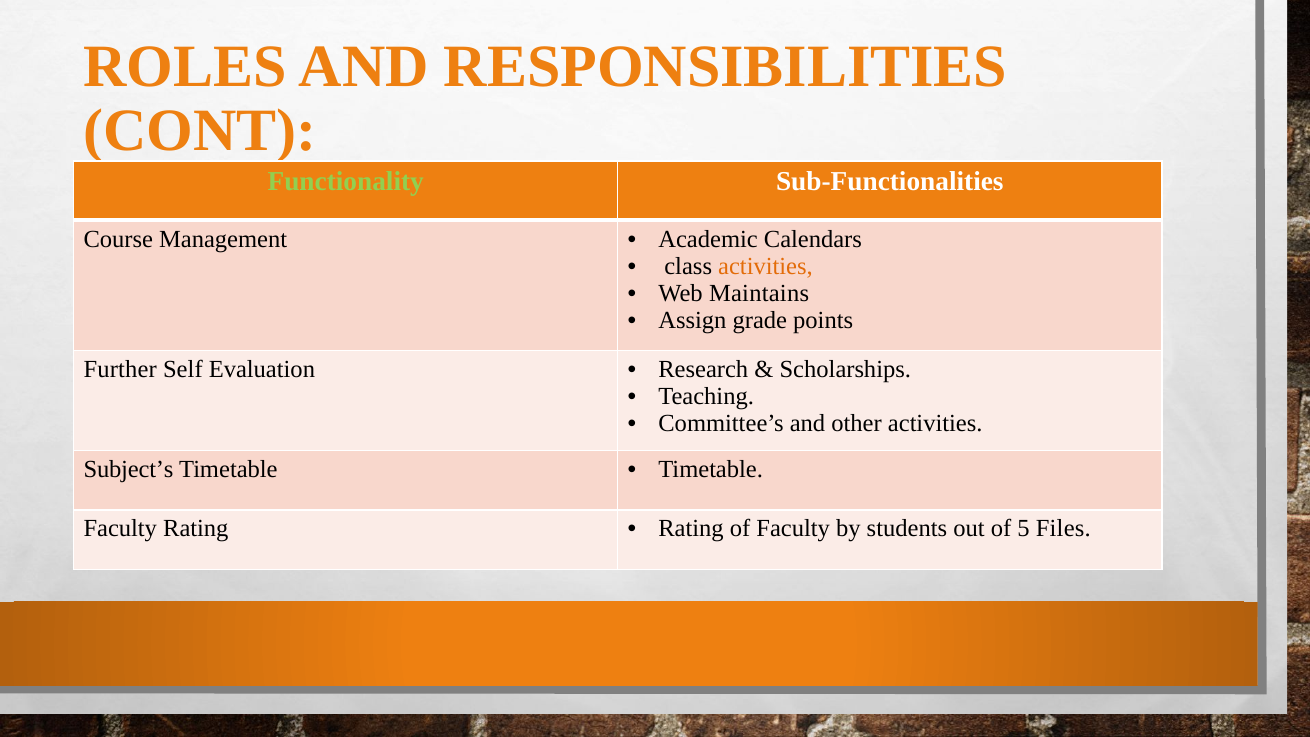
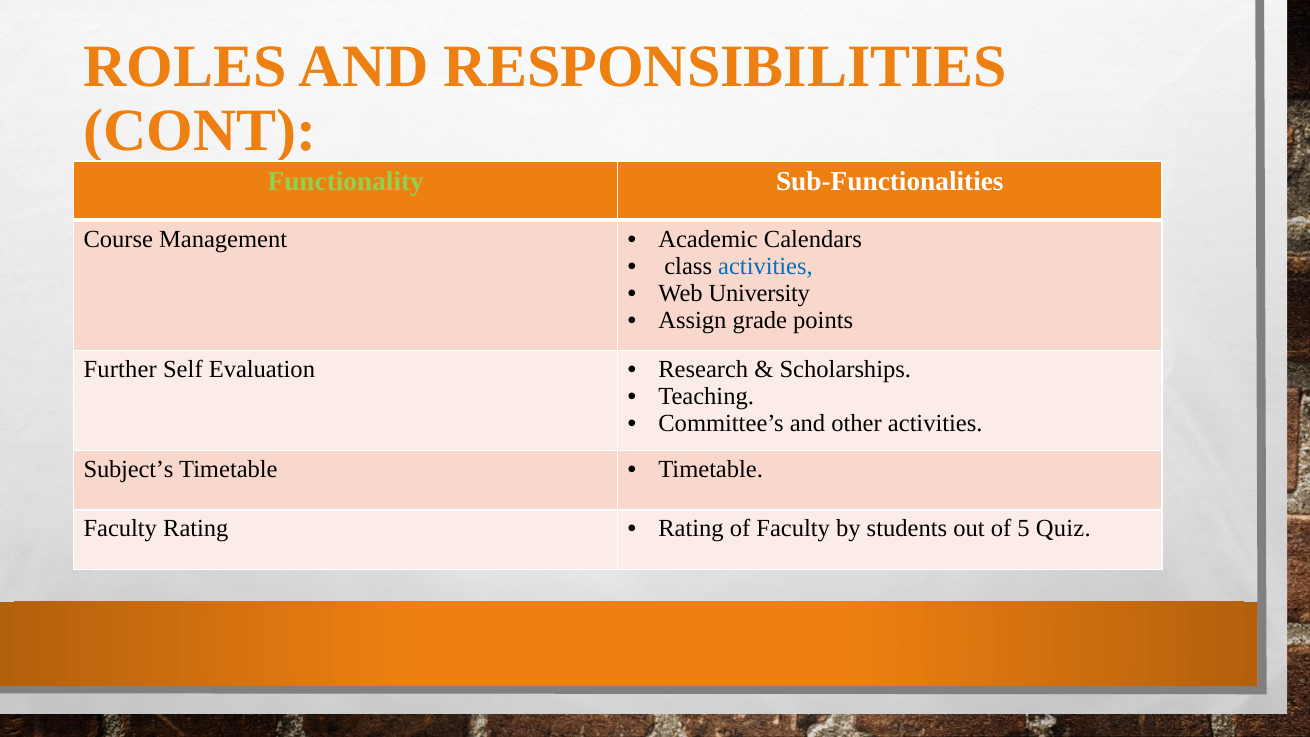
activities colour: orange -> blue (766, 266)
Maintains: Maintains -> University (759, 293)
Files: Files -> Quiz (1063, 529)
